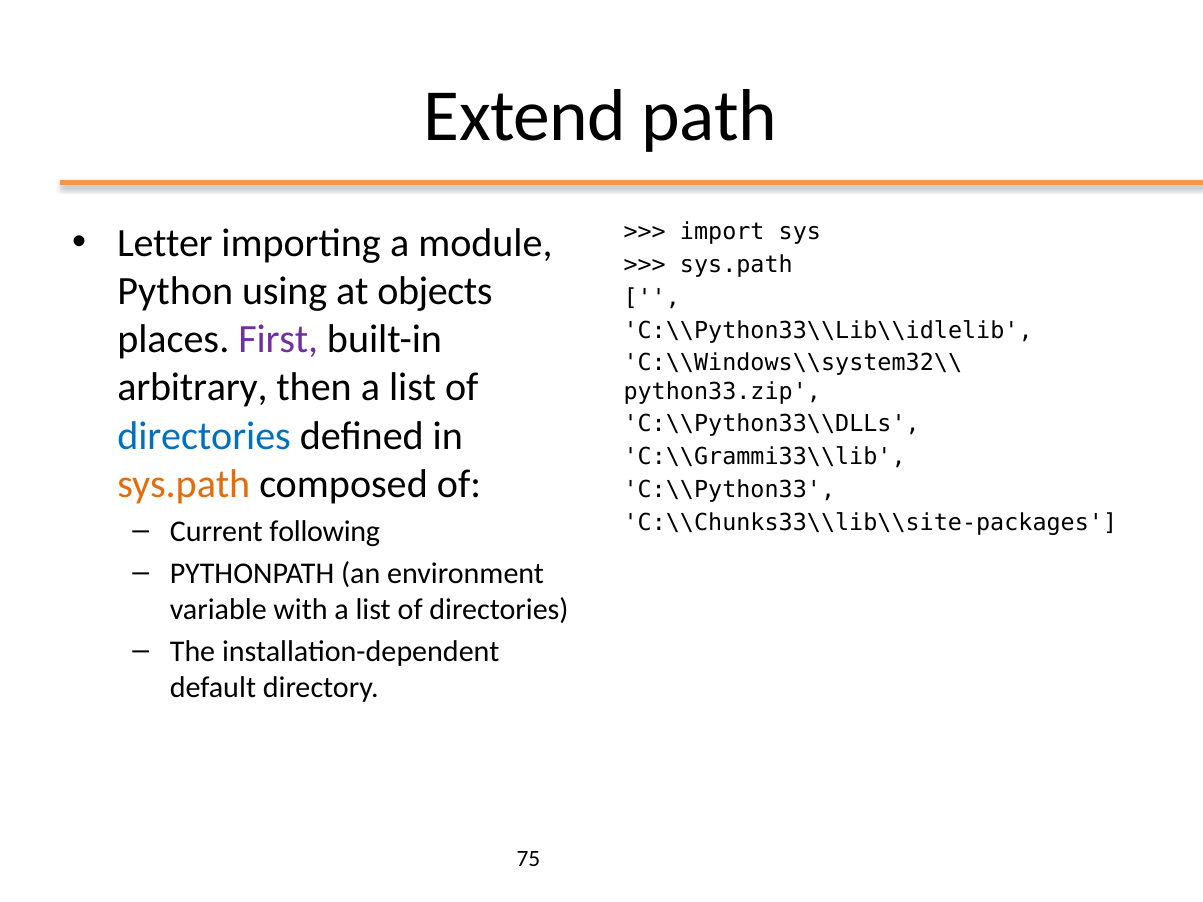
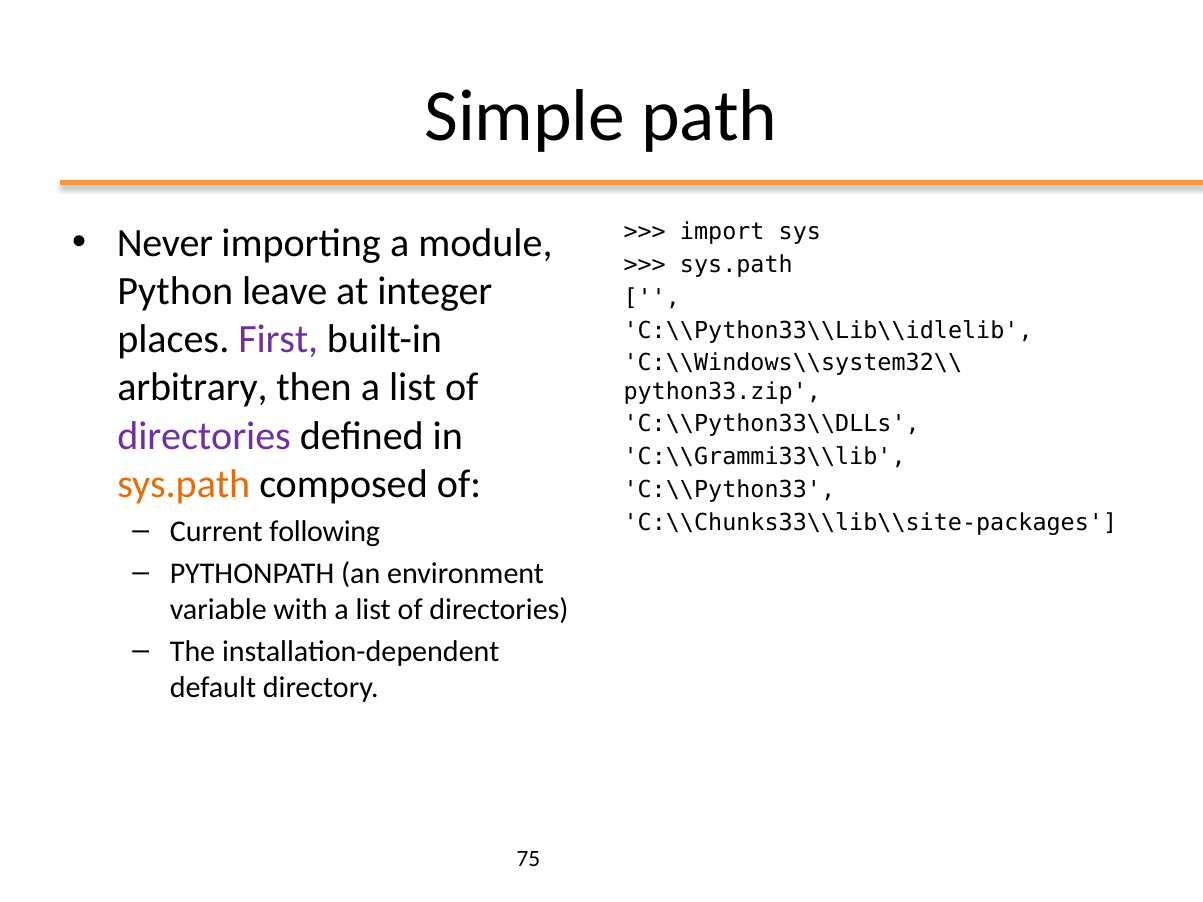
Extend: Extend -> Simple (525, 116)
Letter: Letter -> Never (165, 243)
using: using -> leave (285, 292)
objects: objects -> integer (435, 292)
directories colour: blue -> purple (204, 436)
